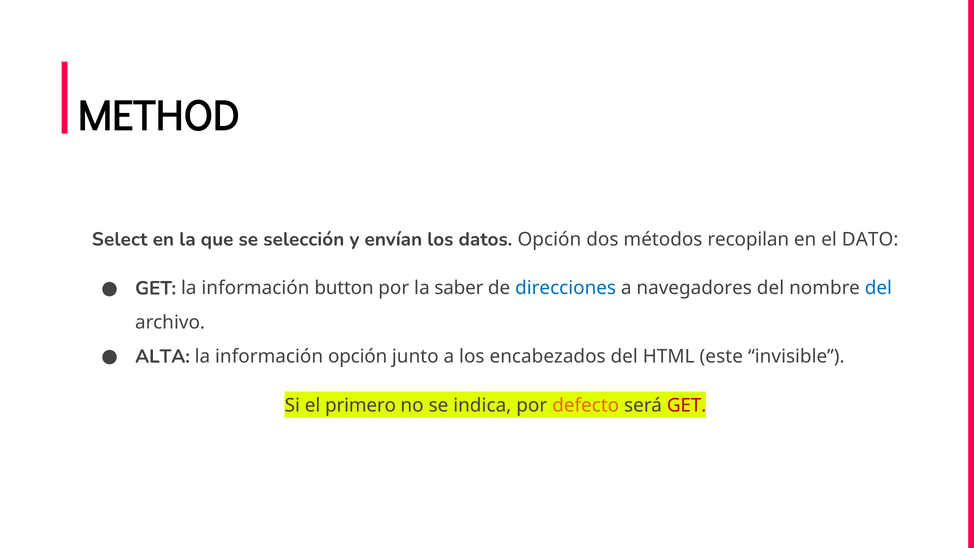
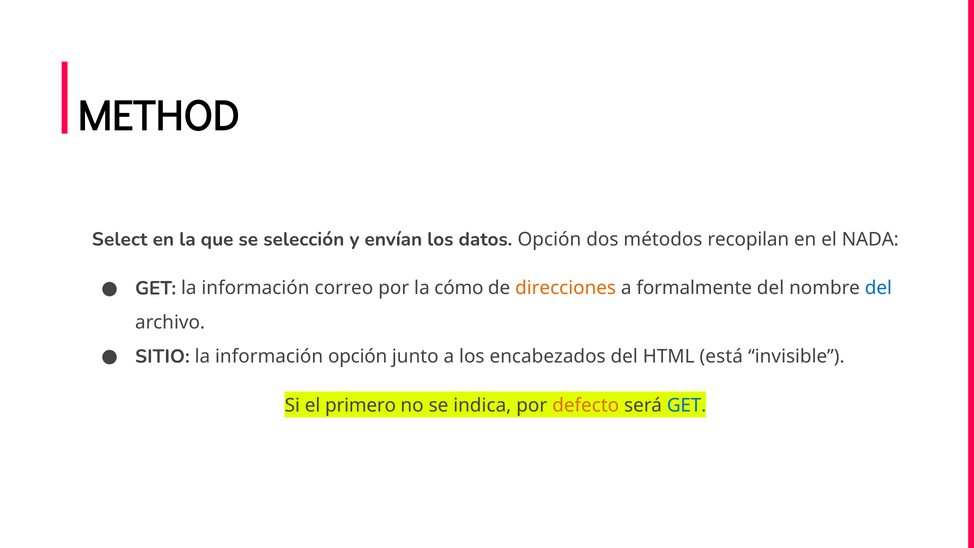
DATO: DATO -> NADA (870, 239)
button: button -> correo (344, 288)
saber: saber -> cómo (459, 288)
direcciones colour: blue -> orange (566, 288)
navegadores: navegadores -> formalmente (694, 288)
ALTA: ALTA -> SITIO (162, 356)
este: este -> está (721, 356)
GET colour: red -> blue (687, 405)
